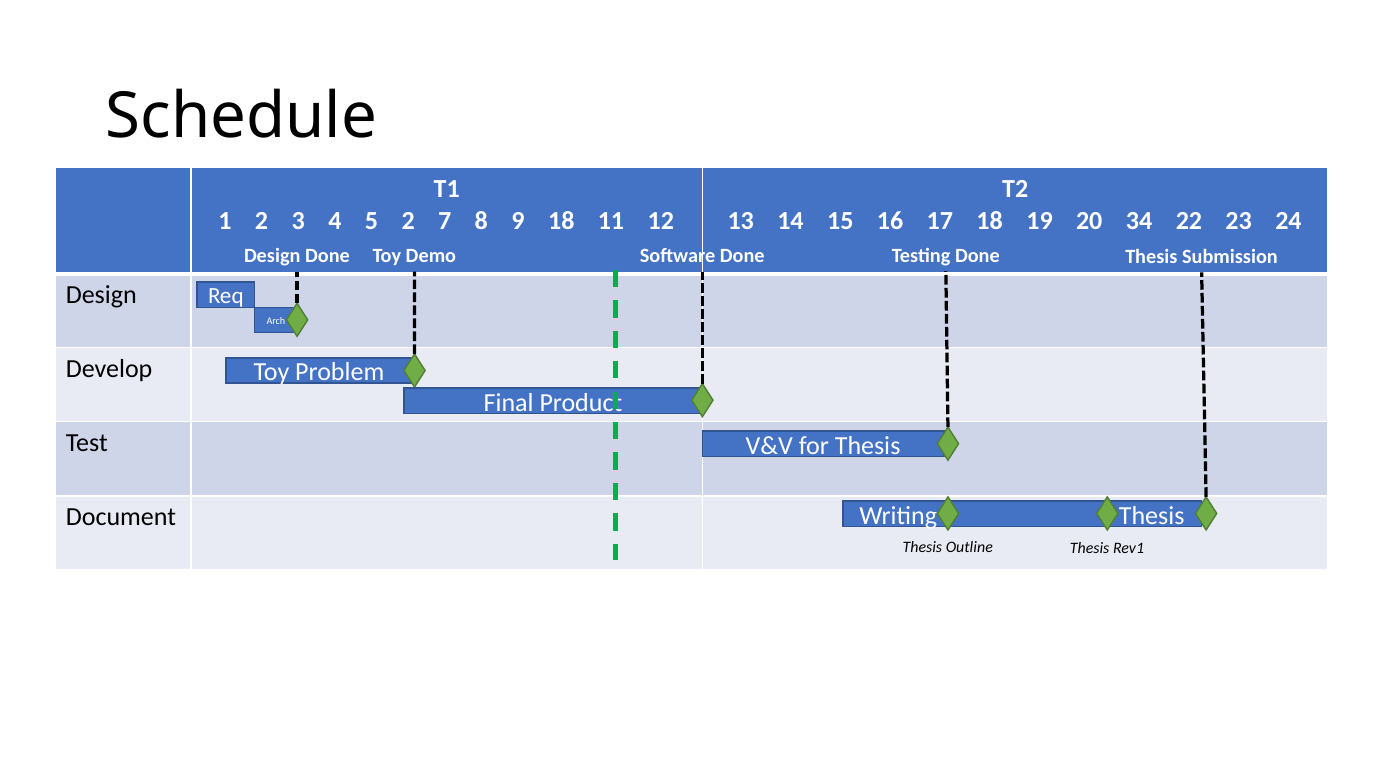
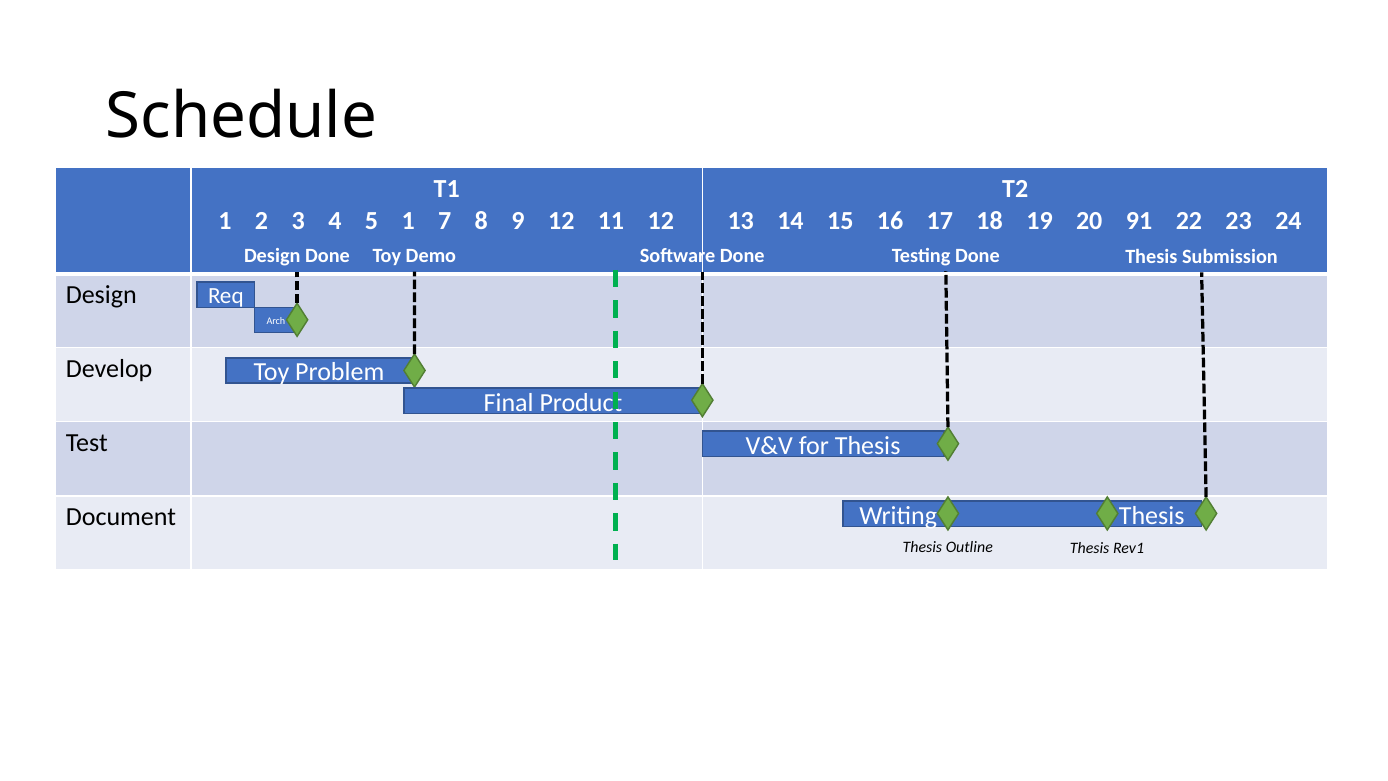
5 2: 2 -> 1 (408, 221)
9 18: 18 -> 12 (561, 221)
34: 34 -> 91 (1139, 221)
